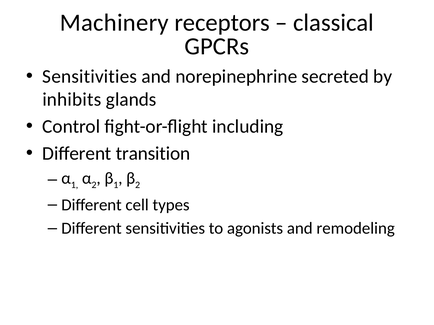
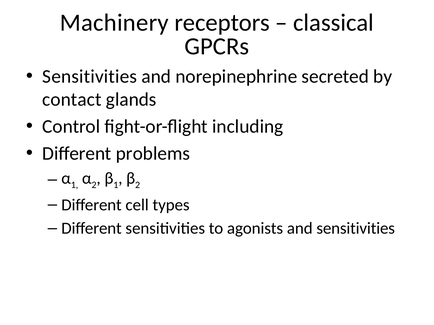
inhibits: inhibits -> contact (72, 100)
transition: transition -> problems (153, 154)
and remodeling: remodeling -> sensitivities (356, 229)
